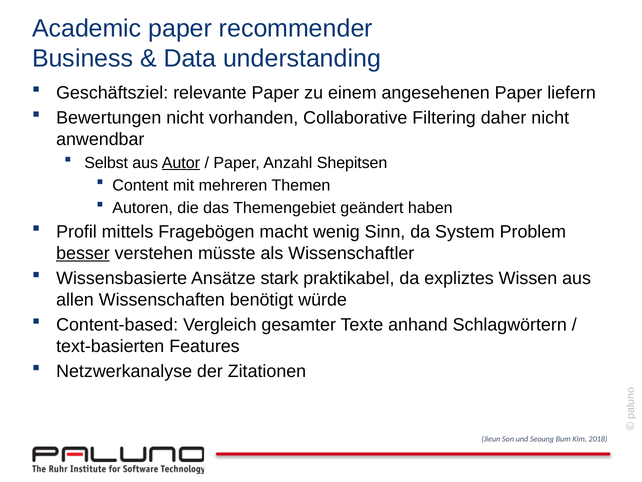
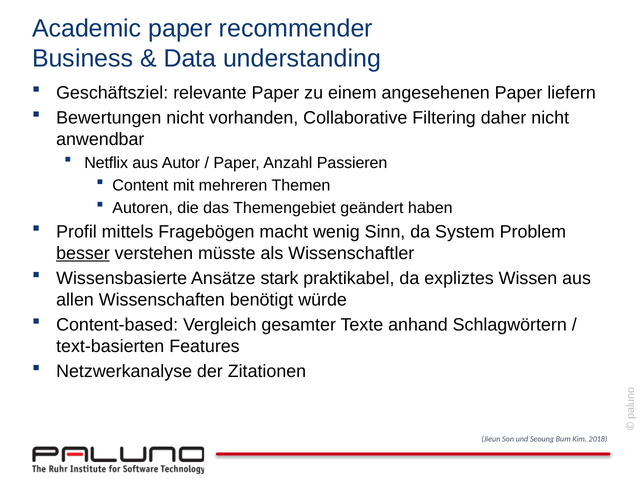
Selbst: Selbst -> Netflix (106, 163)
Autor underline: present -> none (181, 163)
Shepitsen: Shepitsen -> Passieren (352, 163)
